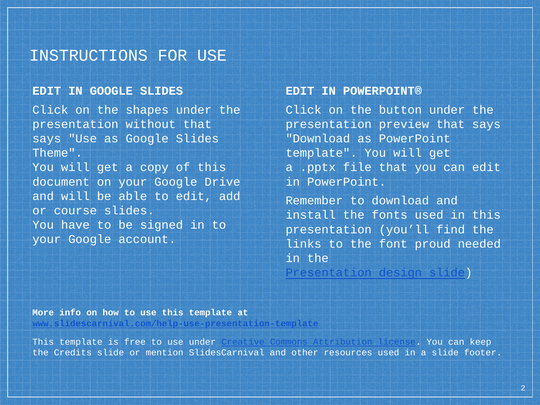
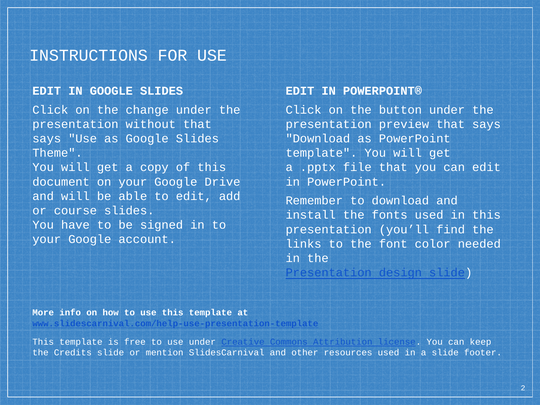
shapes: shapes -> change (147, 110)
proud: proud -> color (433, 244)
